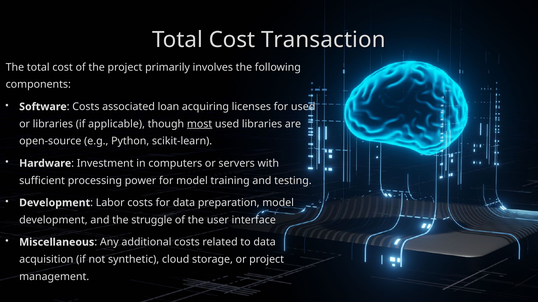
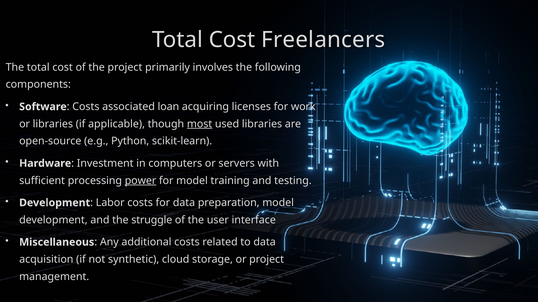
Transaction: Transaction -> Freelancers (323, 40)
for used: used -> work (303, 107)
power underline: none -> present (141, 181)
